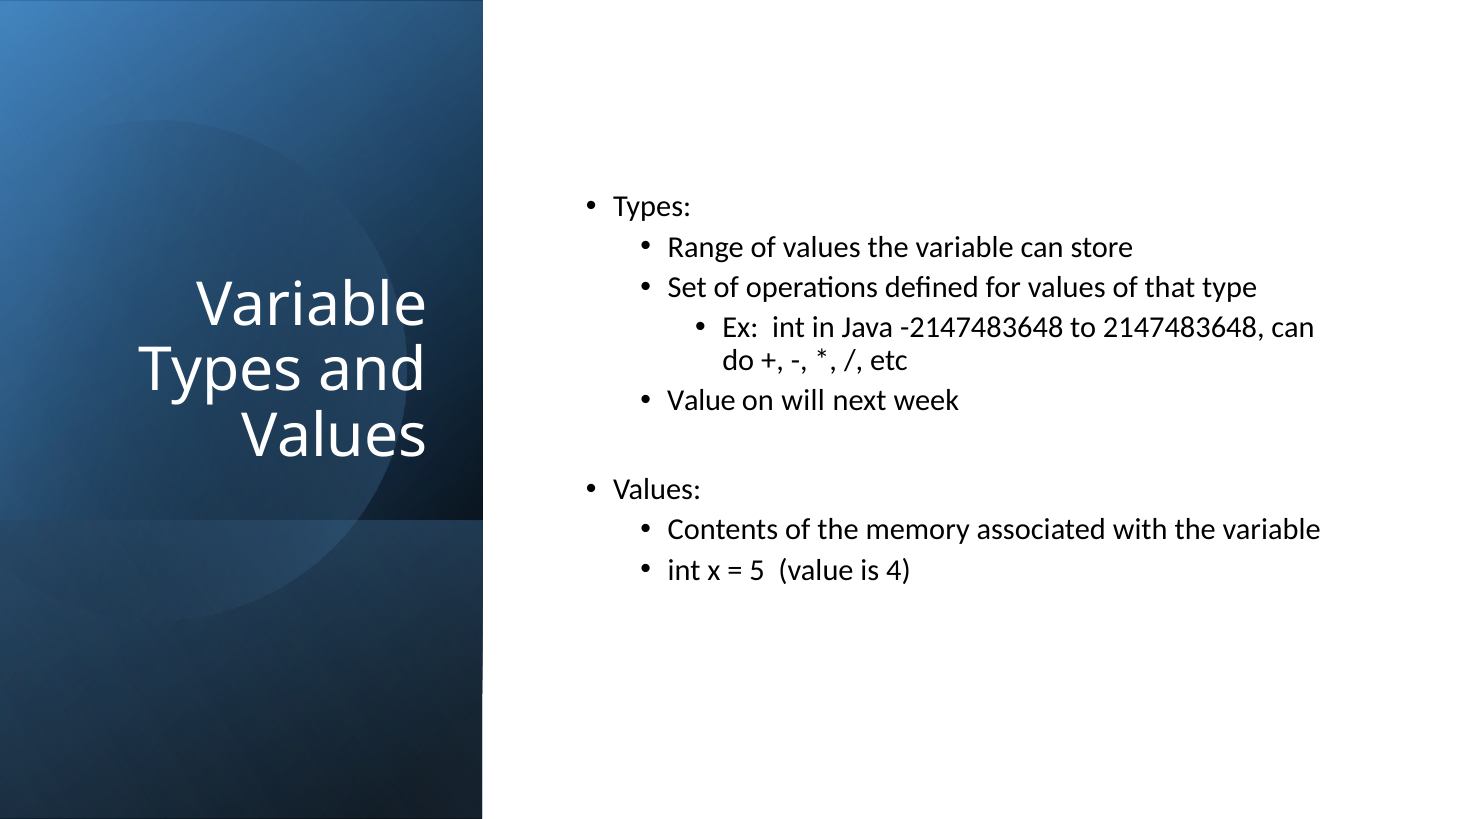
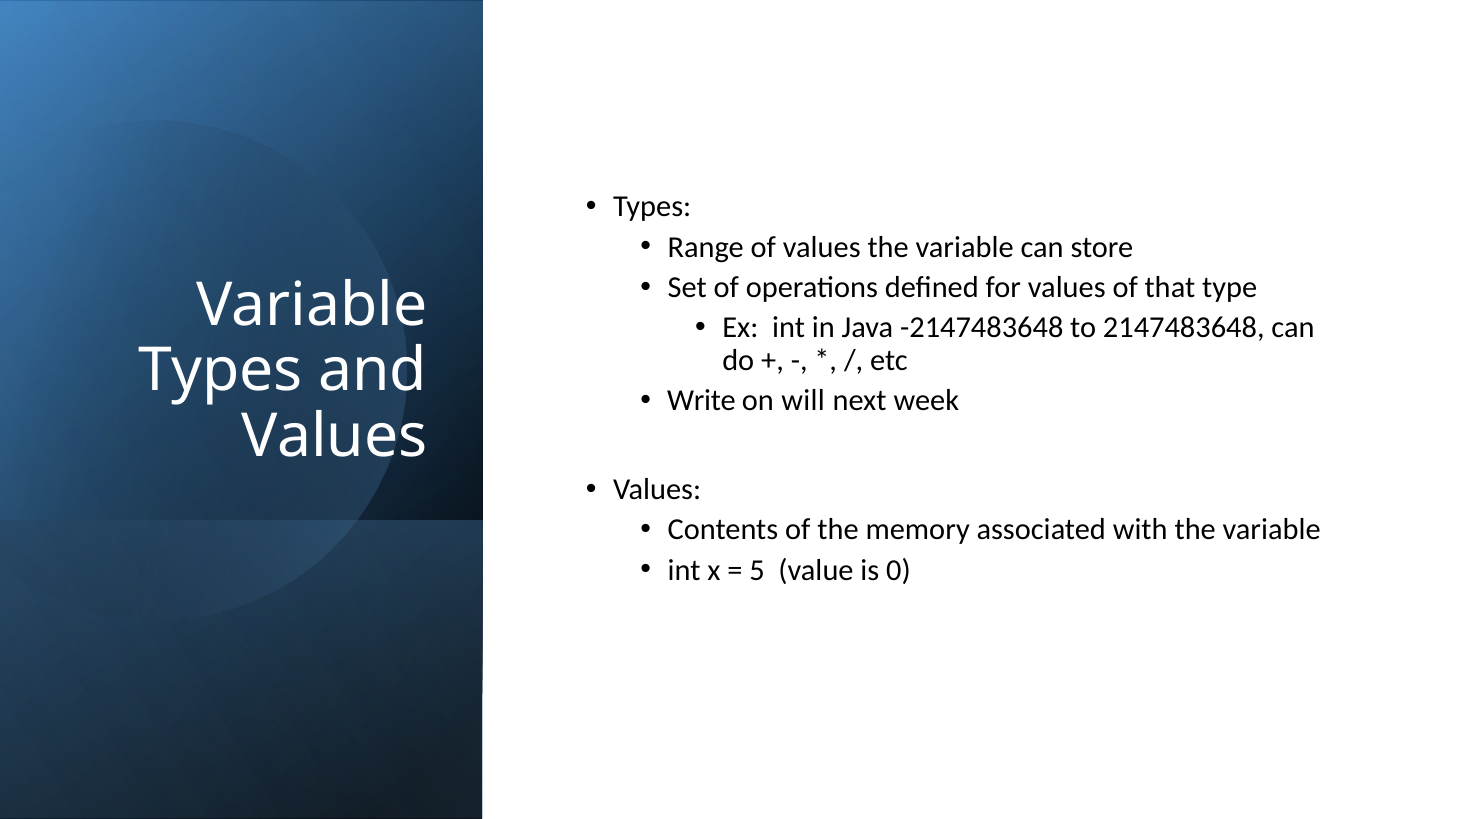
Value: Value -> Write (701, 401)
4: 4 -> 0 (898, 570)
